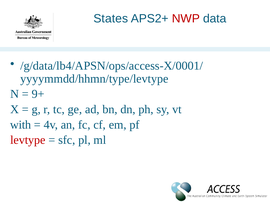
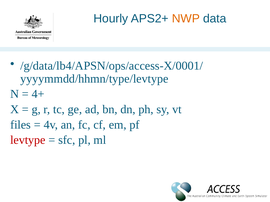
States: States -> Hourly (111, 19)
NWP colour: red -> orange (186, 19)
9+: 9+ -> 4+ (38, 94)
with: with -> files (21, 125)
